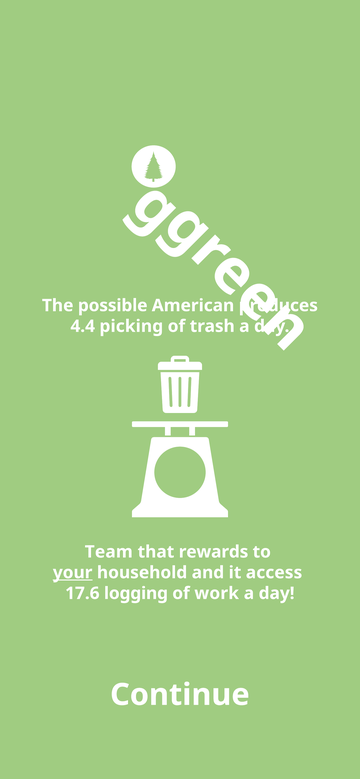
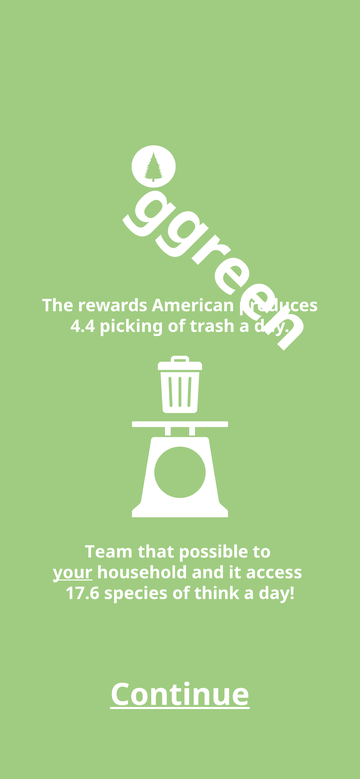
possible: possible -> rewards (113, 306)
rewards: rewards -> possible (214, 552)
logging: logging -> species (136, 594)
work: work -> think (217, 594)
Continue underline: none -> present (180, 695)
